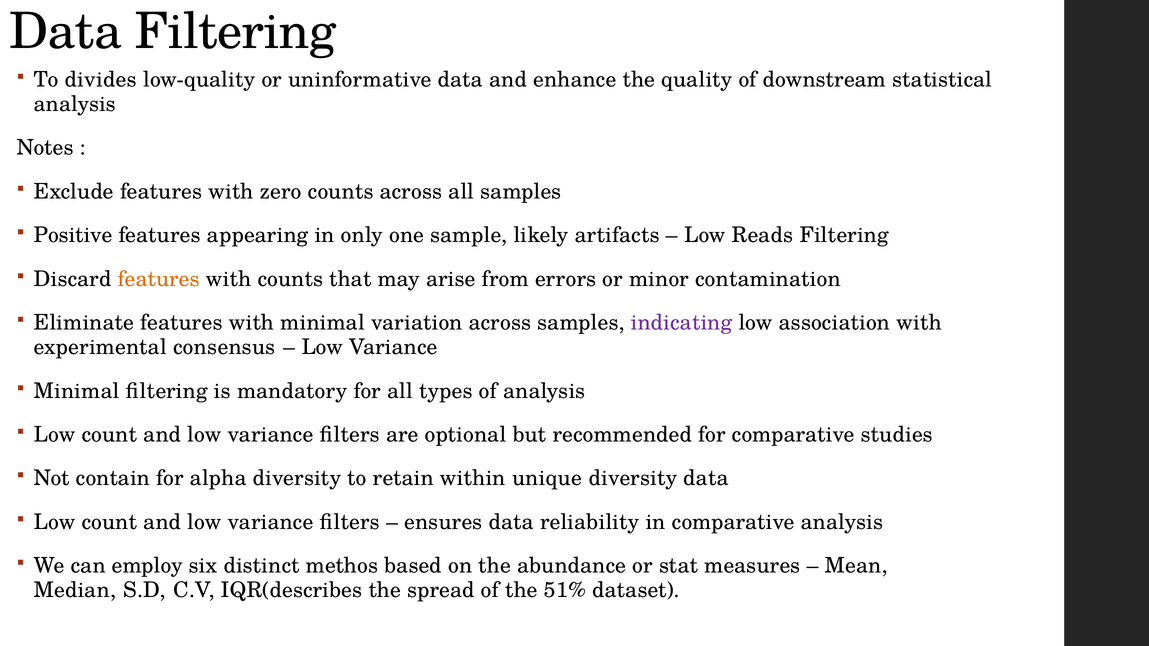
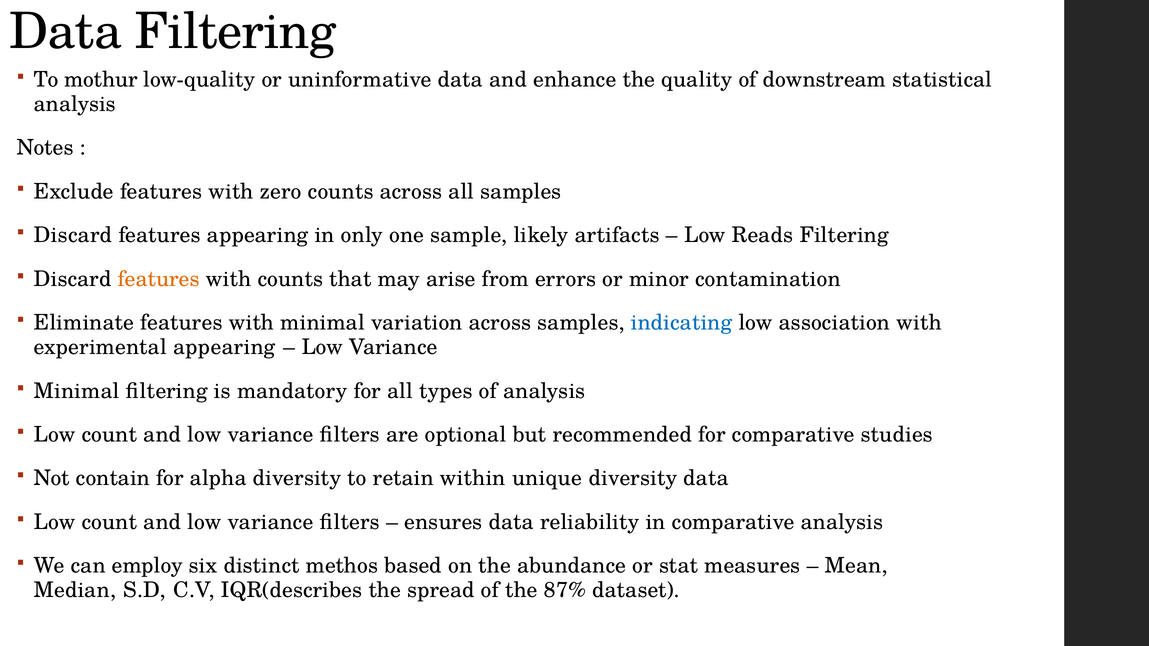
divides: divides -> mothur (101, 80)
Positive: Positive -> Discard (73, 235)
indicating colour: purple -> blue (682, 323)
experimental consensus: consensus -> appearing (224, 347)
51%: 51% -> 87% (565, 591)
